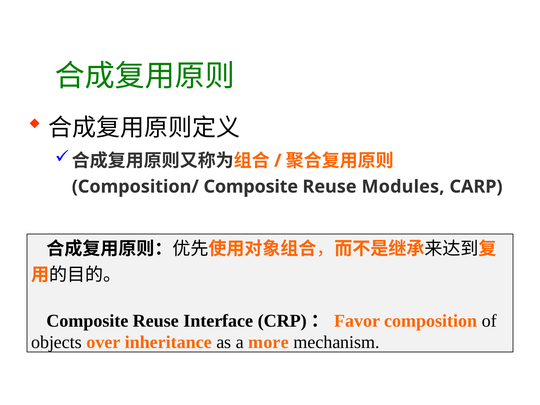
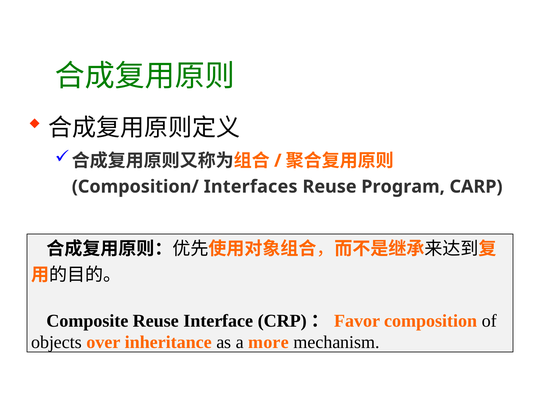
Composite: Composite -> Interfaces (251, 187)
Modules: Modules -> Program (403, 187)
